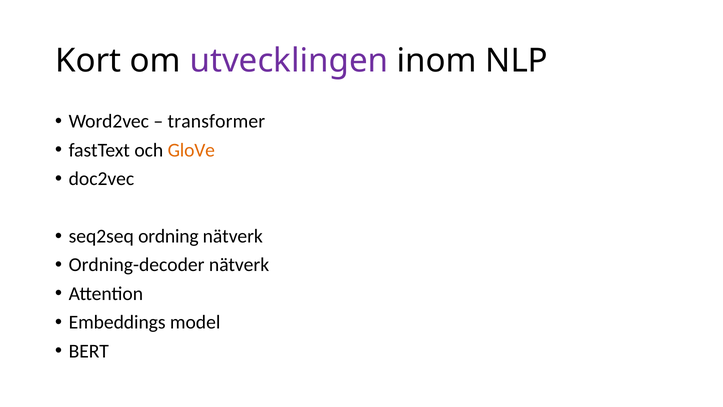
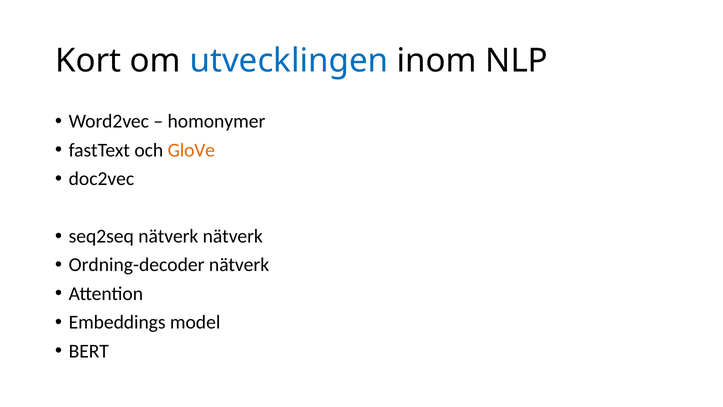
utvecklingen colour: purple -> blue (289, 61)
transformer: transformer -> homonymer (216, 121)
seq2seq ordning: ordning -> nätverk (168, 236)
